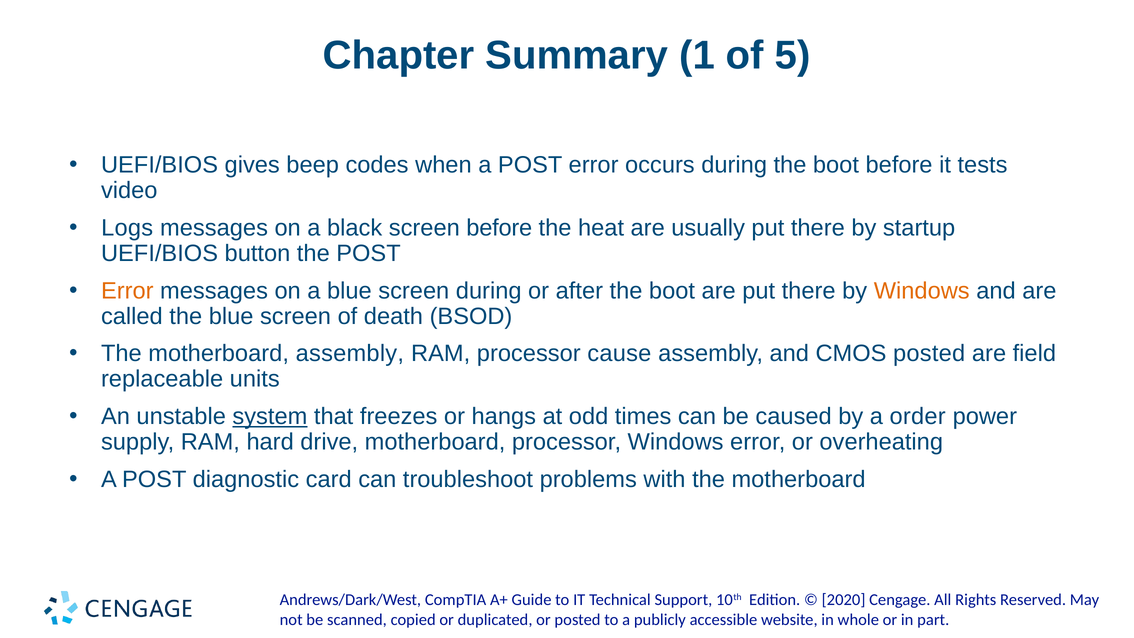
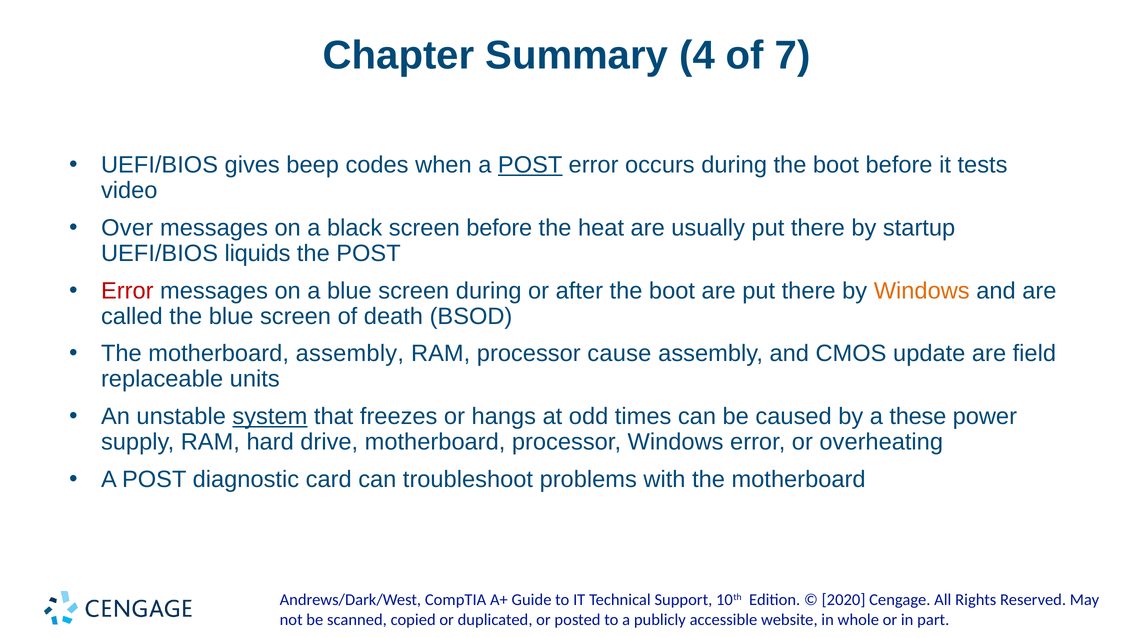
1: 1 -> 4 (697, 55)
5: 5 -> 7 (793, 55)
POST underline: none -> present (530, 165)
Logs: Logs -> Over (127, 228)
button: button -> liquids (258, 253)
Error colour: orange -> red (127, 291)
CMOS posted: posted -> update (929, 354)
order: order -> these (918, 416)
